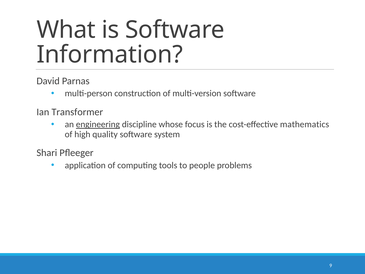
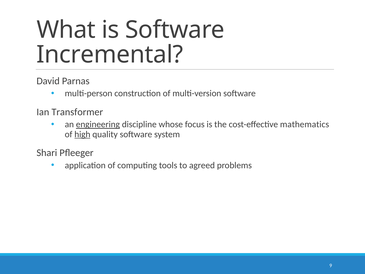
Information: Information -> Incremental (110, 55)
high underline: none -> present (82, 134)
people: people -> agreed (202, 165)
